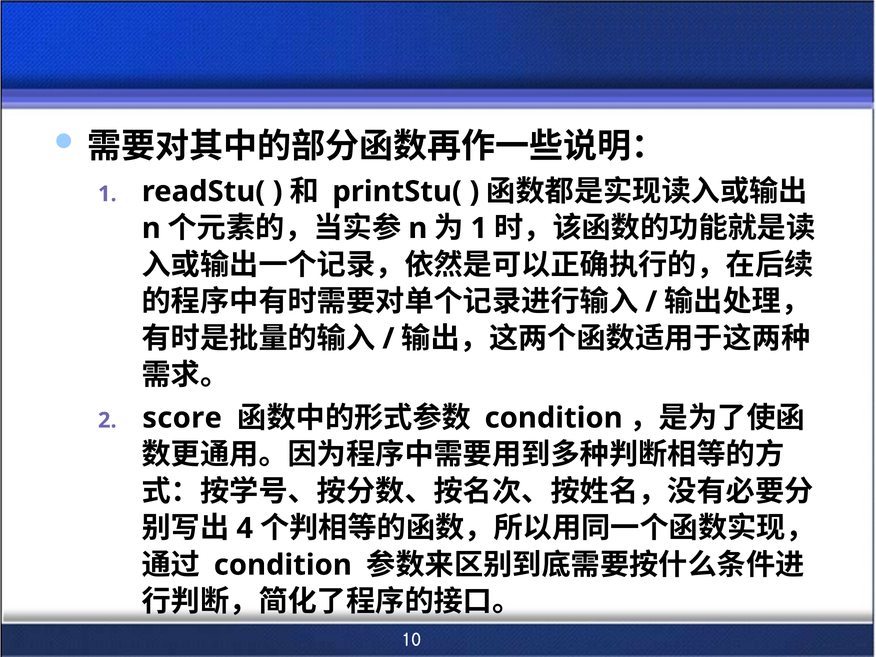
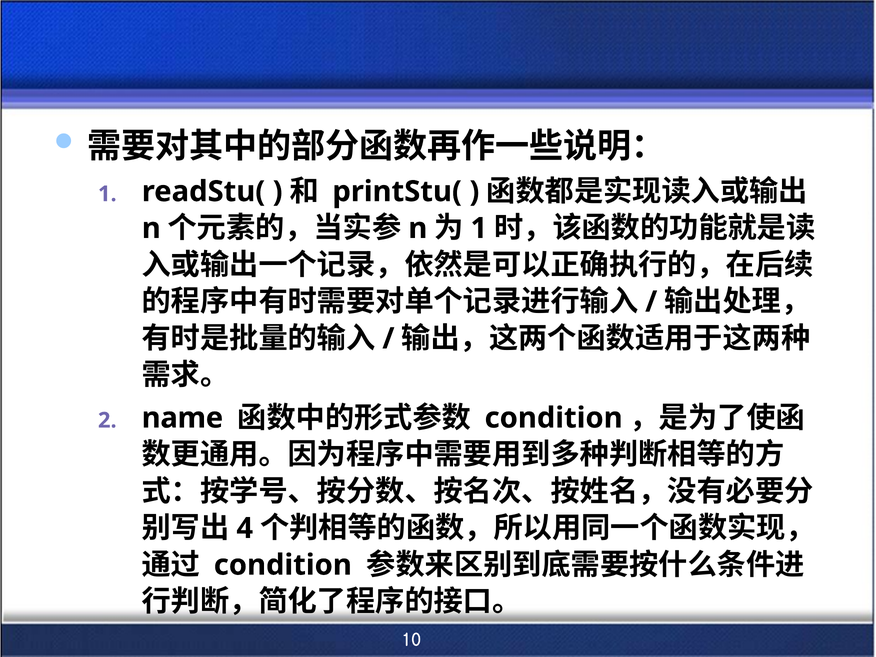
score: score -> name (182, 418)
